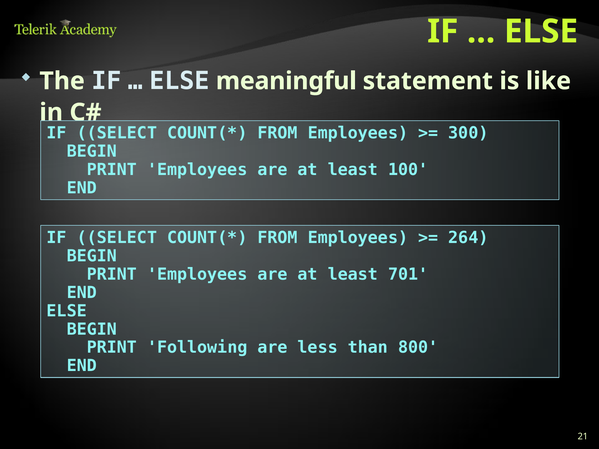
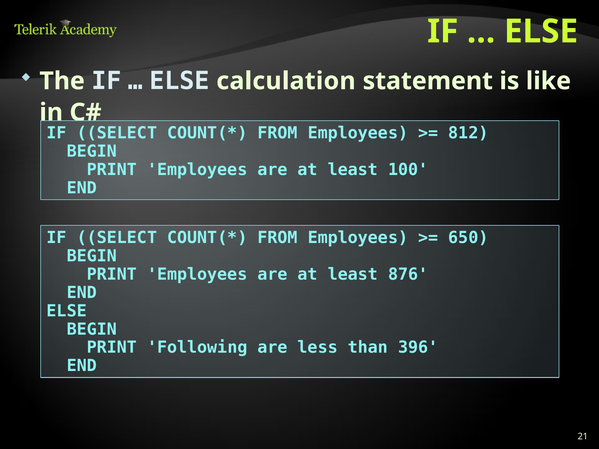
meaningful: meaningful -> calculation (286, 81)
300: 300 -> 812 (468, 133)
264: 264 -> 650 (468, 238)
701: 701 -> 876 (408, 274)
800: 800 -> 396 (418, 348)
